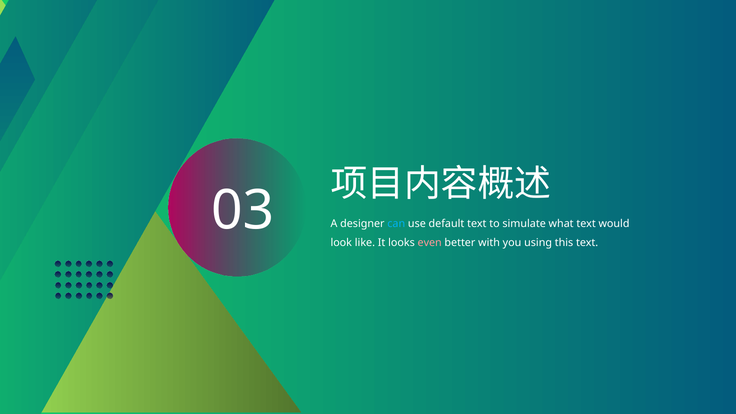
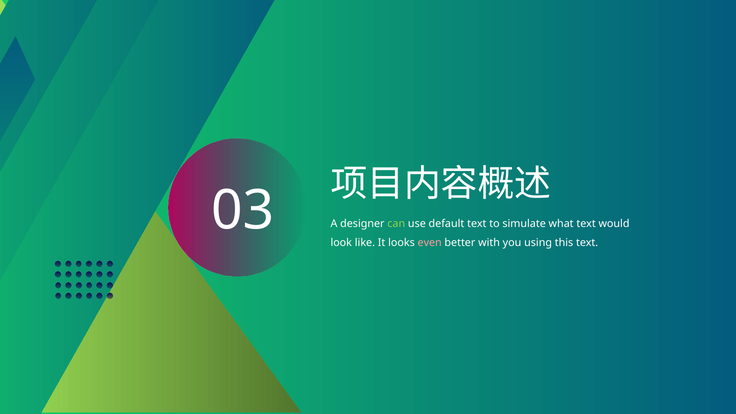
can colour: light blue -> light green (396, 224)
